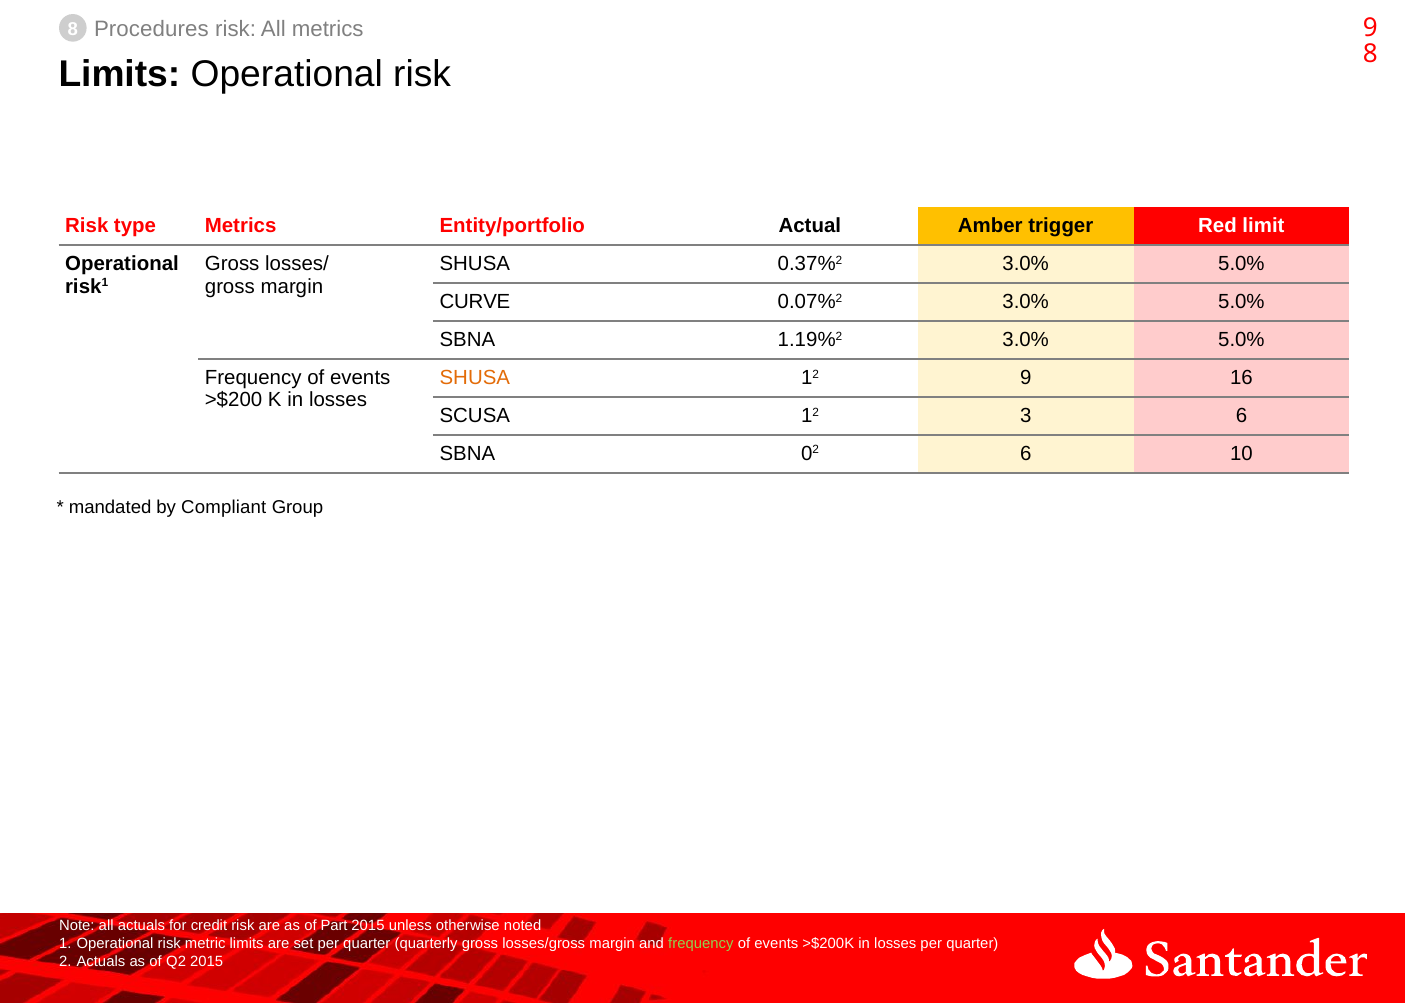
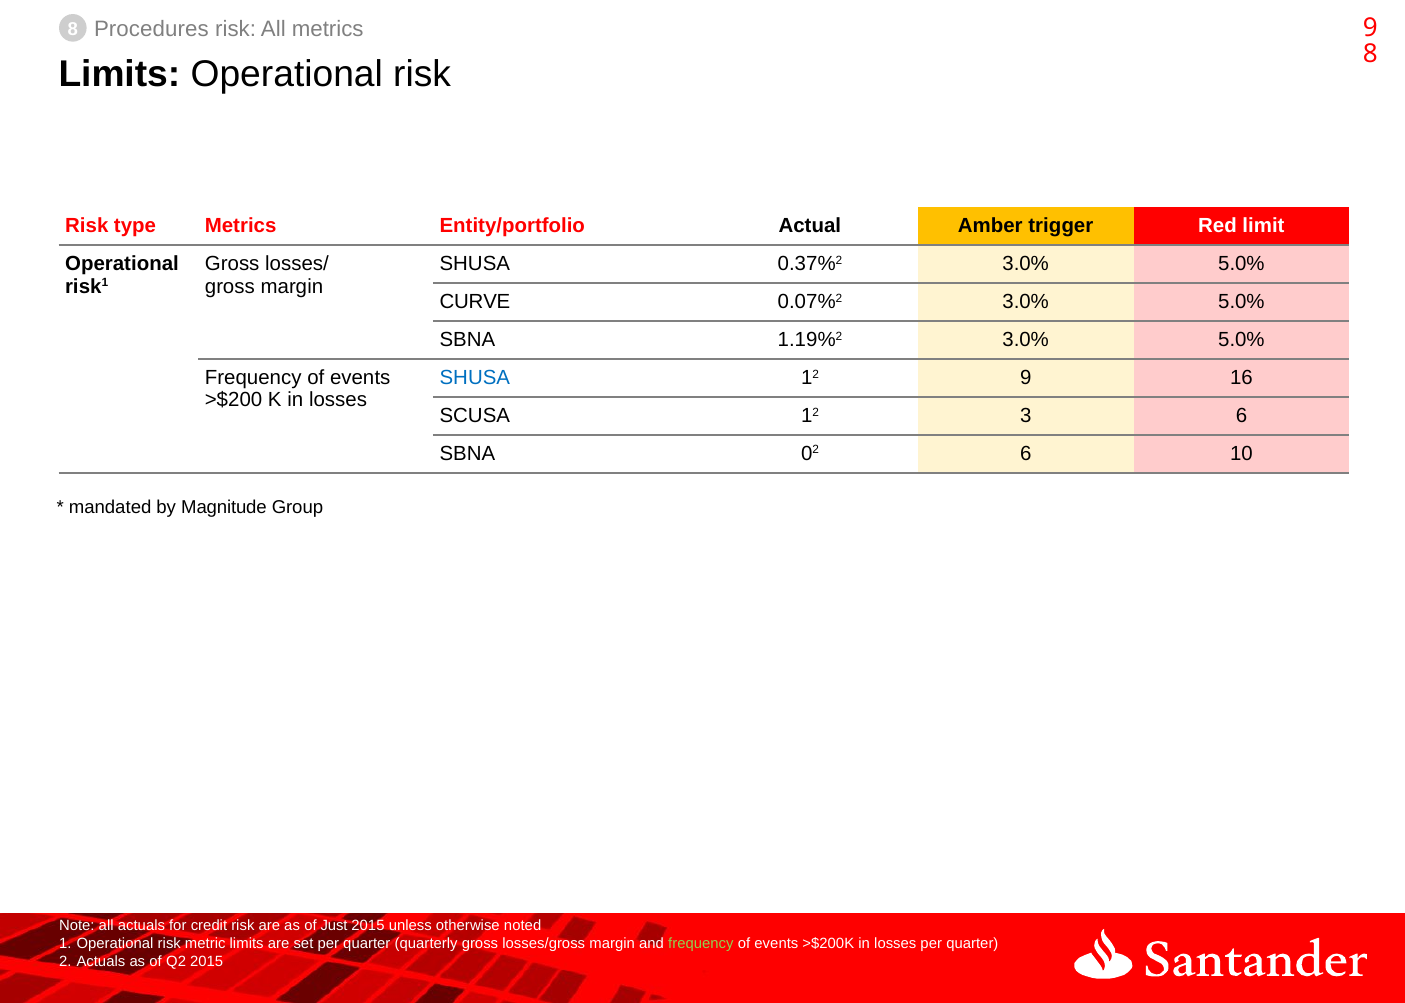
SHUSA colour: orange -> blue (475, 378)
Compliant: Compliant -> Magnitude (224, 508)
Part: Part -> Just (334, 926)
